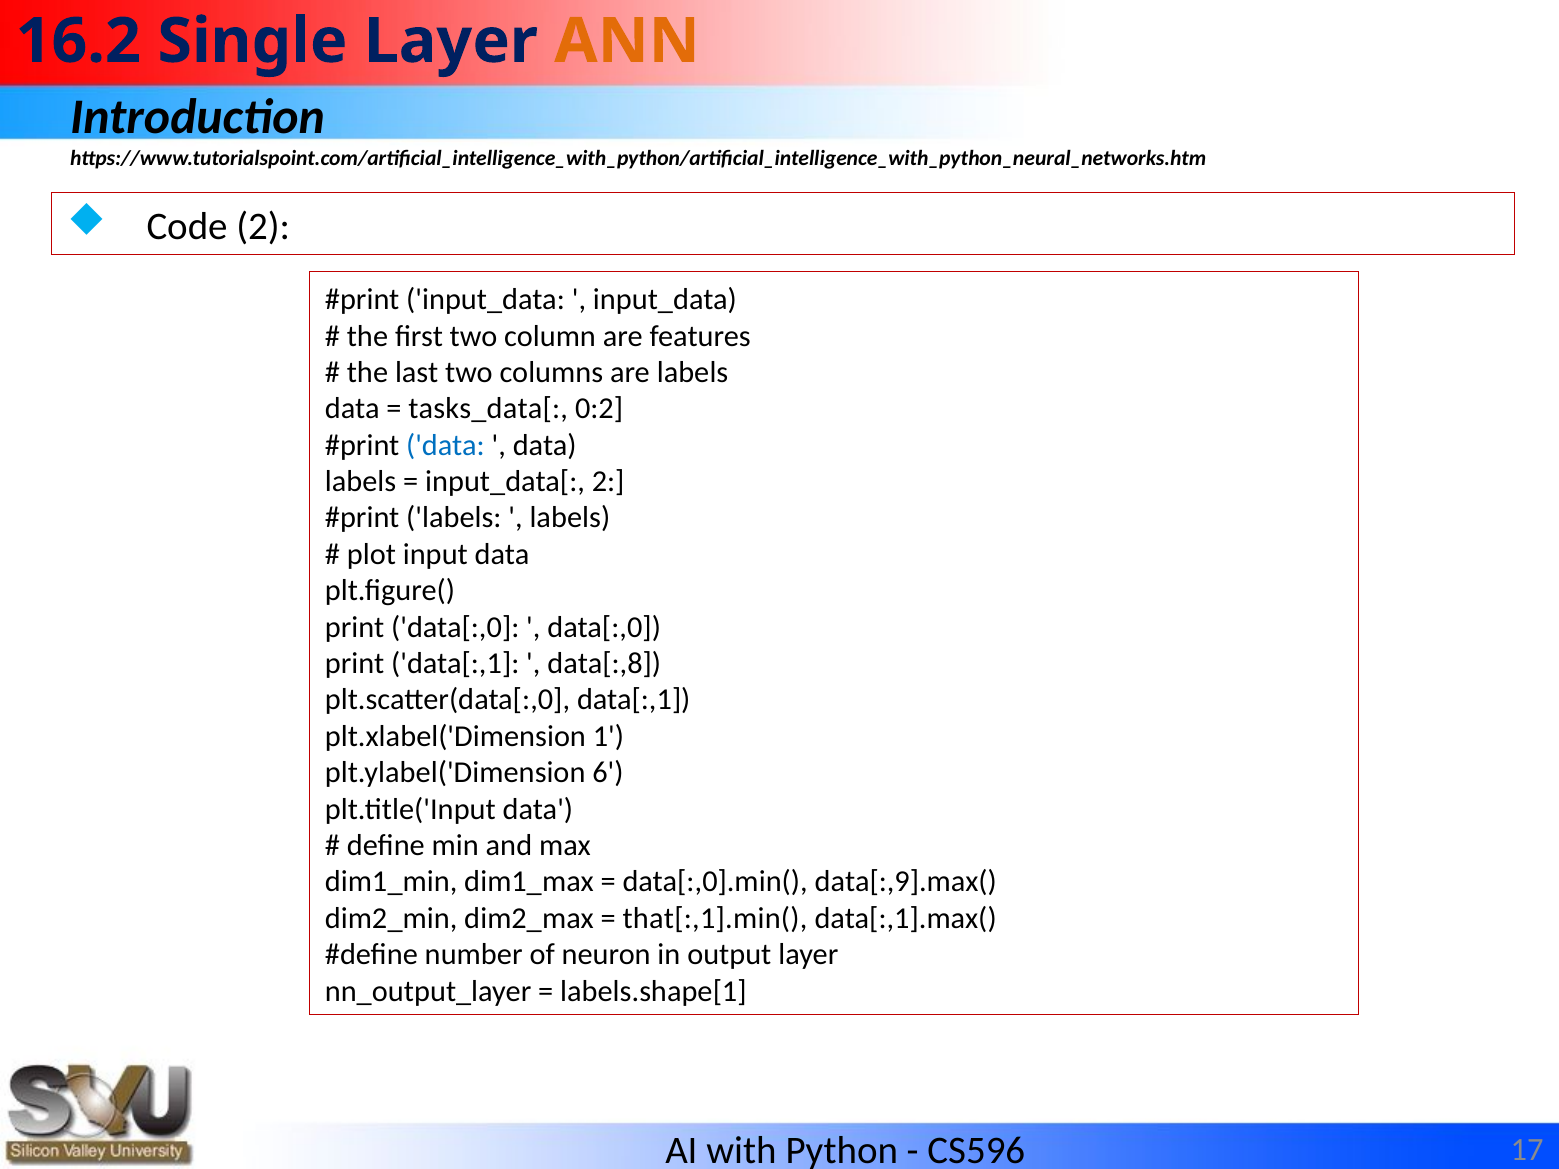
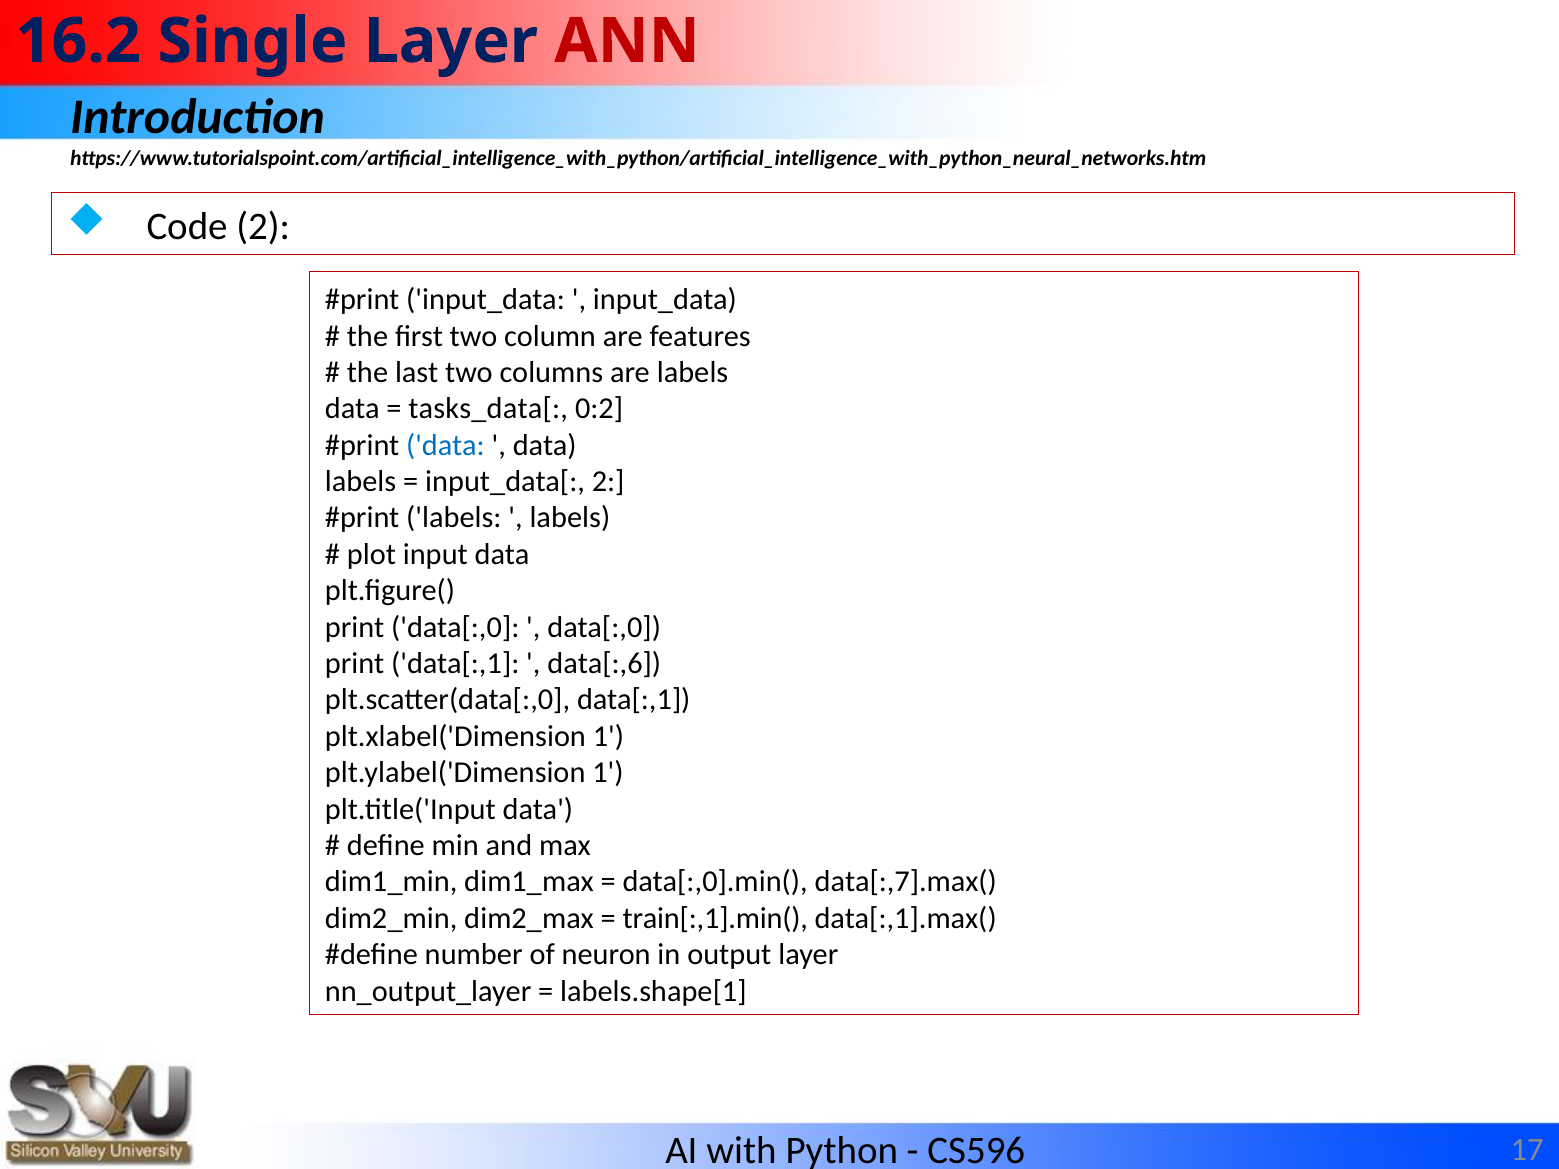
ANN colour: orange -> red (627, 41)
data[:,8: data[:,8 -> data[:,6 (604, 664)
plt.ylabel('Dimension 6: 6 -> 1 (608, 773)
data[:,9].max(: data[:,9].max( -> data[:,7].max( (906, 882)
that[:,1].min(: that[:,1].min( -> train[:,1].min( (715, 918)
